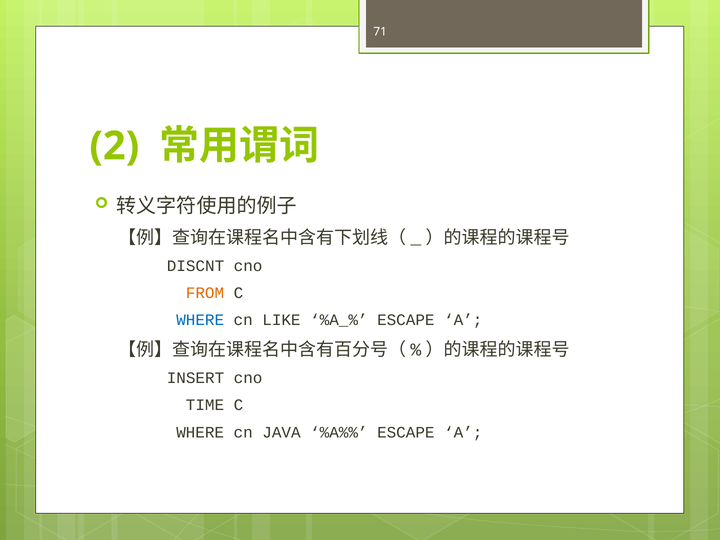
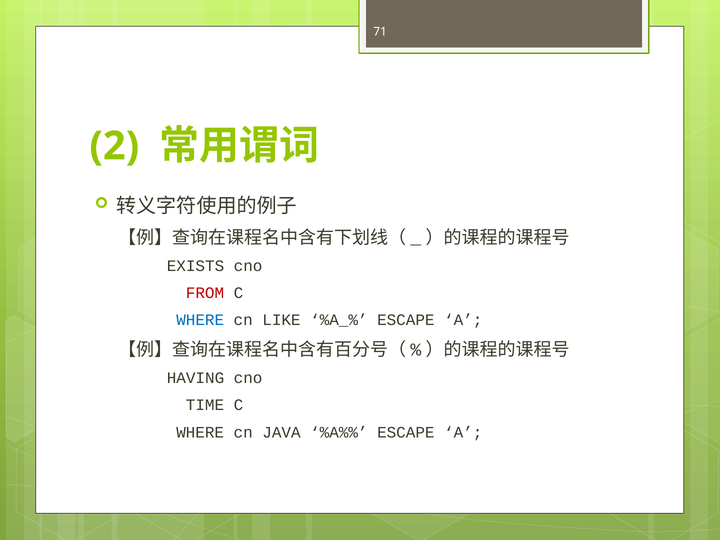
DISCNT: DISCNT -> EXISTS (196, 266)
FROM colour: orange -> red (205, 293)
INSERT: INSERT -> HAVING (196, 378)
